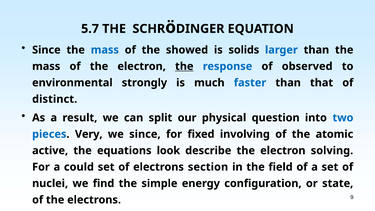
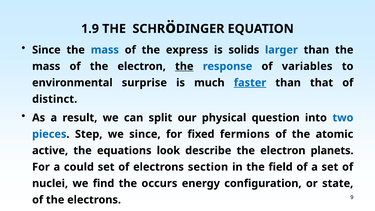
5.7: 5.7 -> 1.9 (90, 29)
showed: showed -> express (187, 50)
observed: observed -> variables (307, 66)
strongly: strongly -> surprise (144, 83)
faster underline: none -> present (250, 83)
Very: Very -> Step (89, 134)
involving: involving -> fermions (245, 134)
solving: solving -> planets (332, 151)
simple: simple -> occurs (159, 183)
